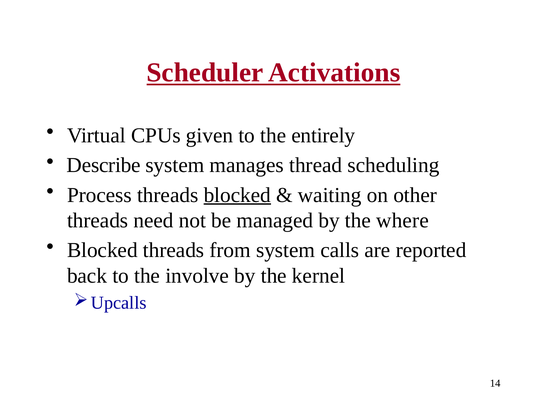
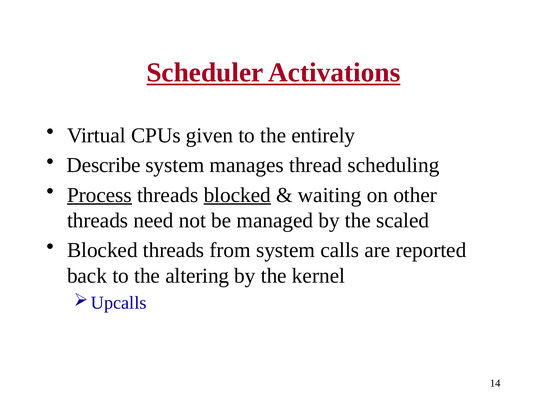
Process underline: none -> present (99, 195)
where: where -> scaled (403, 221)
involve: involve -> altering (197, 276)
